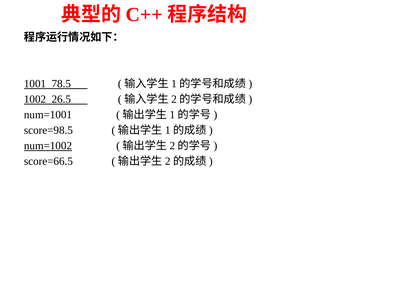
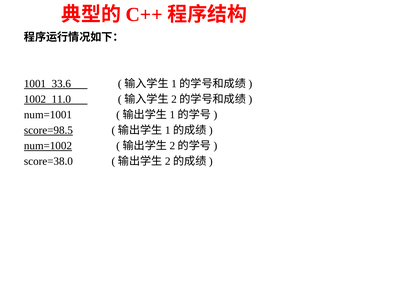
78.5: 78.5 -> 33.6 (61, 84)
26.5: 26.5 -> 11.0 (61, 99)
score=98.5 underline: none -> present (48, 130)
score=66.5: score=66.5 -> score=38.0 (48, 161)
